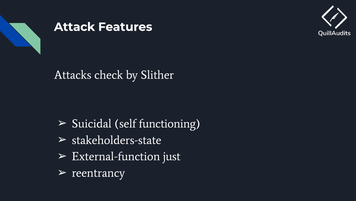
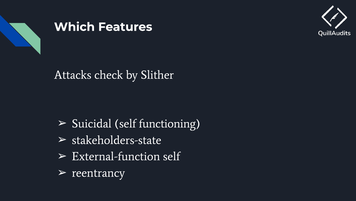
Attack: Attack -> Which (74, 27)
External-function just: just -> self (172, 156)
